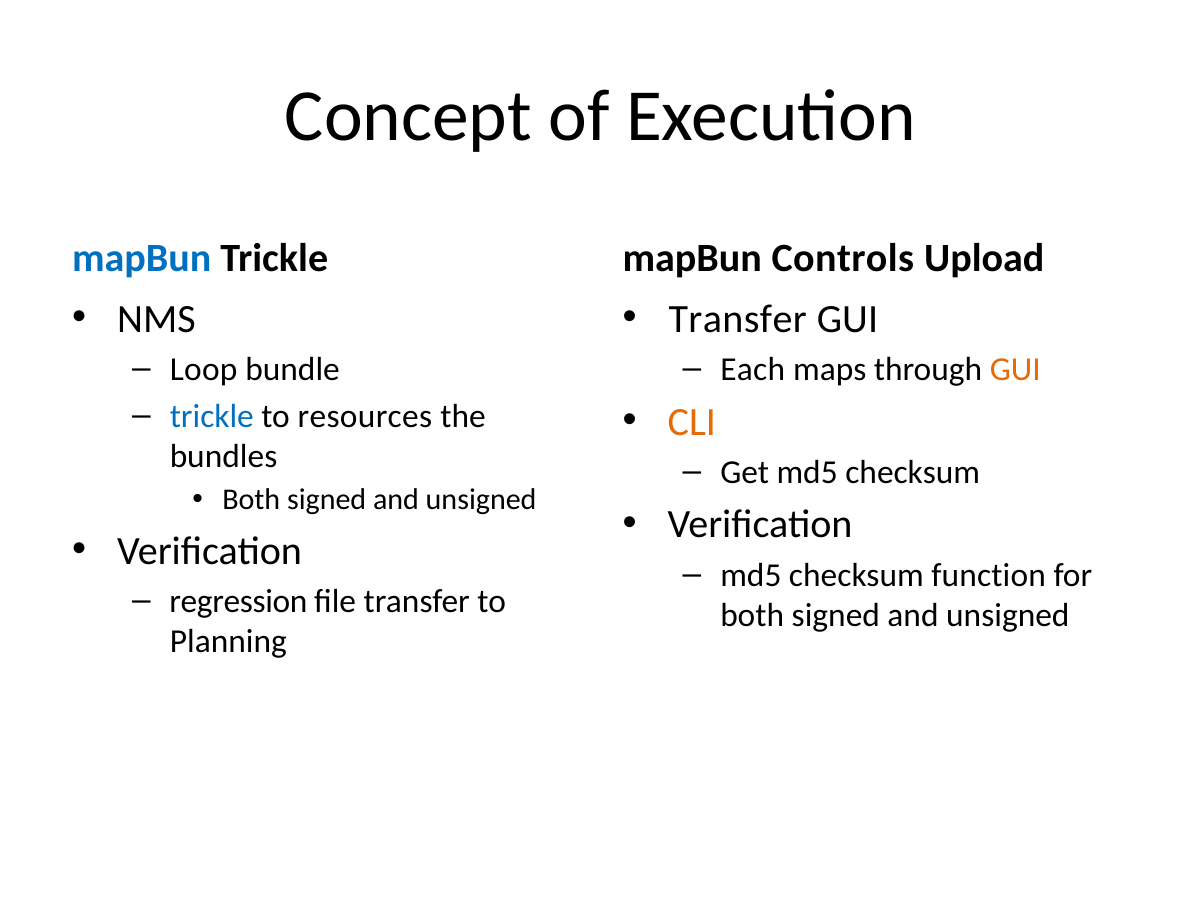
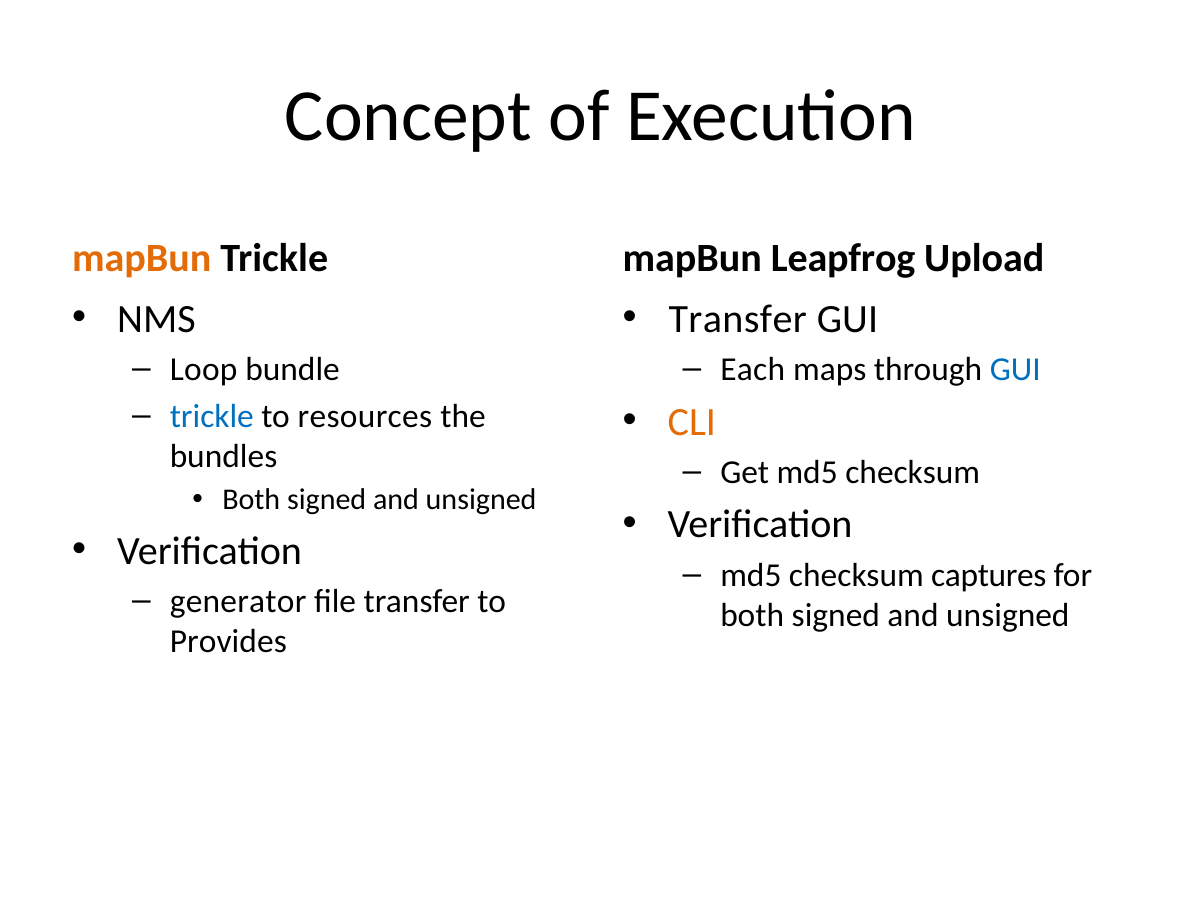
mapBun colour: blue -> orange (142, 259)
Controls: Controls -> Leapfrog (843, 259)
GUI colour: orange -> blue (1015, 369)
function: function -> captures (989, 575)
regression: regression -> generator (238, 601)
Planning: Planning -> Provides (228, 641)
